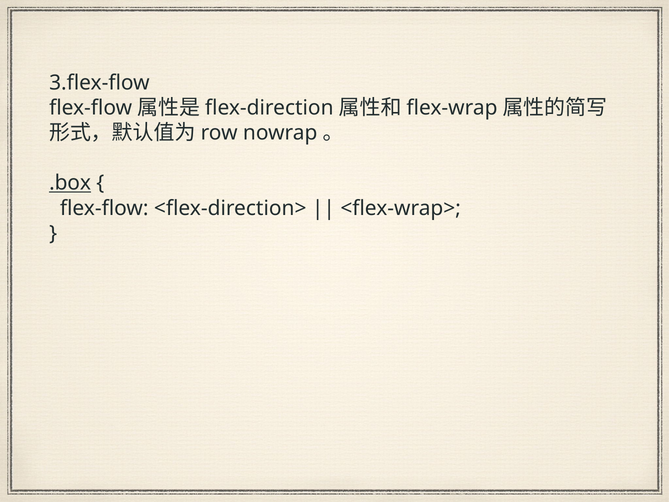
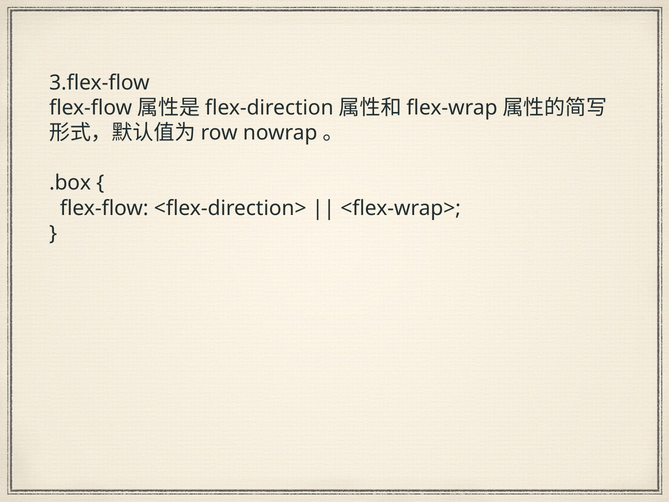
.box underline: present -> none (70, 183)
